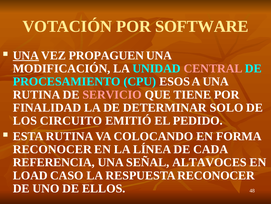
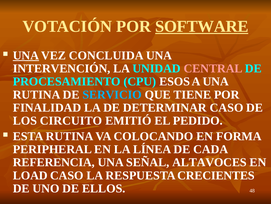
SOFTWARE underline: none -> present (202, 26)
PROPAGUEN: PROPAGUEN -> CONCLUIDA (106, 55)
MODIFICACIÓN: MODIFICACIÓN -> INTERVENCIÓN (62, 68)
SERVICIO colour: pink -> light blue (112, 94)
DETERMINAR SOLO: SOLO -> CASO (227, 107)
RECONOCER: RECONOCER -> PERIPHERAL (52, 149)
RESPUESTA RECONOCER: RECONOCER -> CRECIENTES (216, 175)
